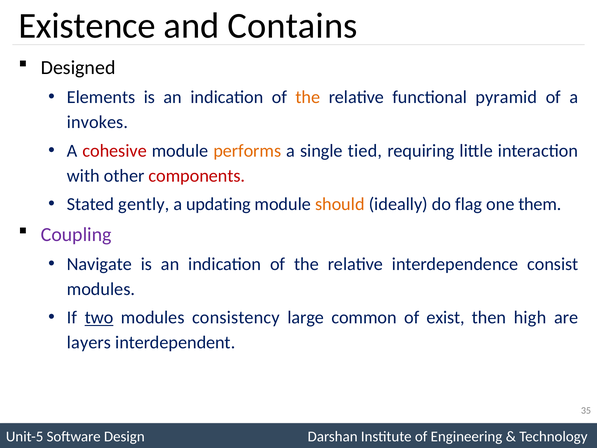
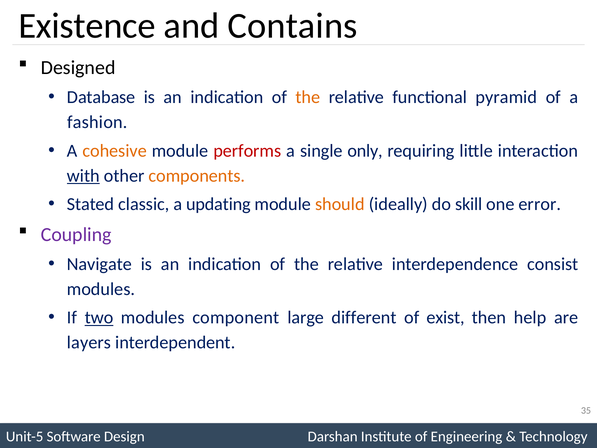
Elements: Elements -> Database (101, 97)
invokes: invokes -> fashion (97, 122)
cohesive colour: red -> orange (115, 151)
performs colour: orange -> red (247, 151)
tied: tied -> only (365, 151)
with underline: none -> present (83, 176)
components colour: red -> orange (197, 176)
gently: gently -> classic (144, 204)
flag: flag -> skill (469, 204)
them: them -> error (540, 204)
consistency: consistency -> component (236, 317)
common: common -> different (364, 317)
high: high -> help (530, 317)
